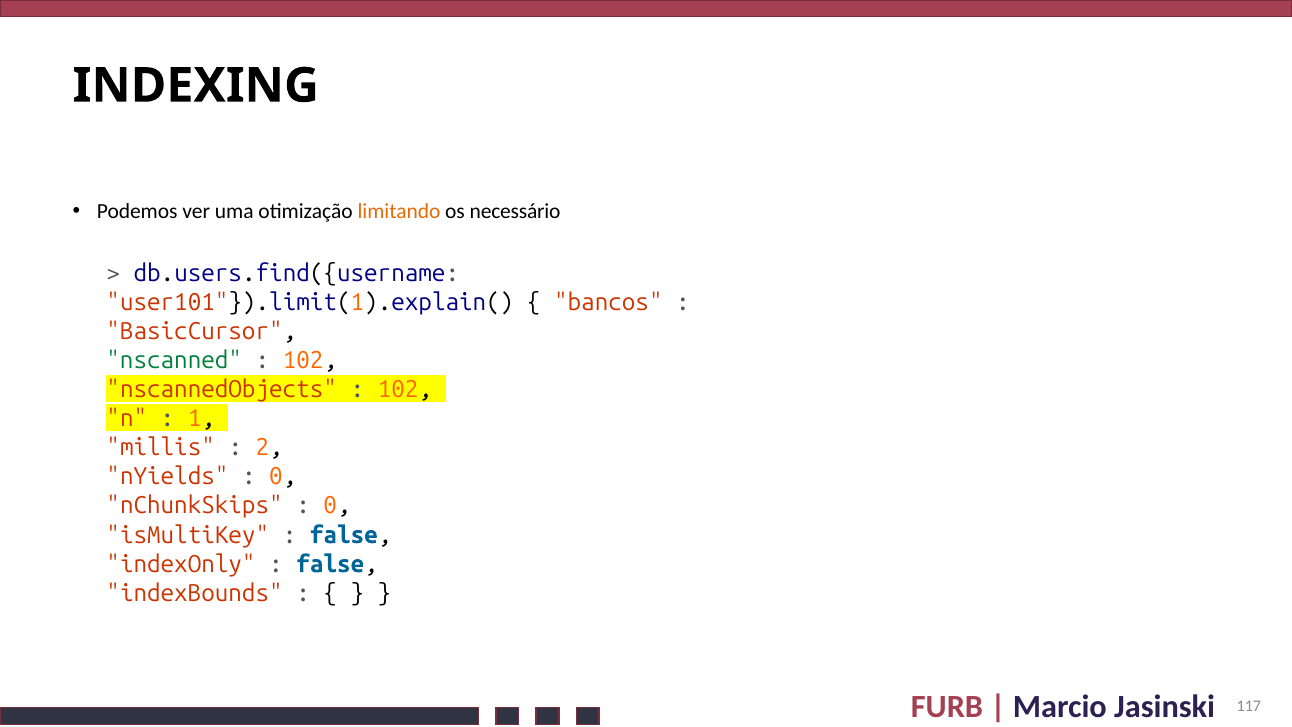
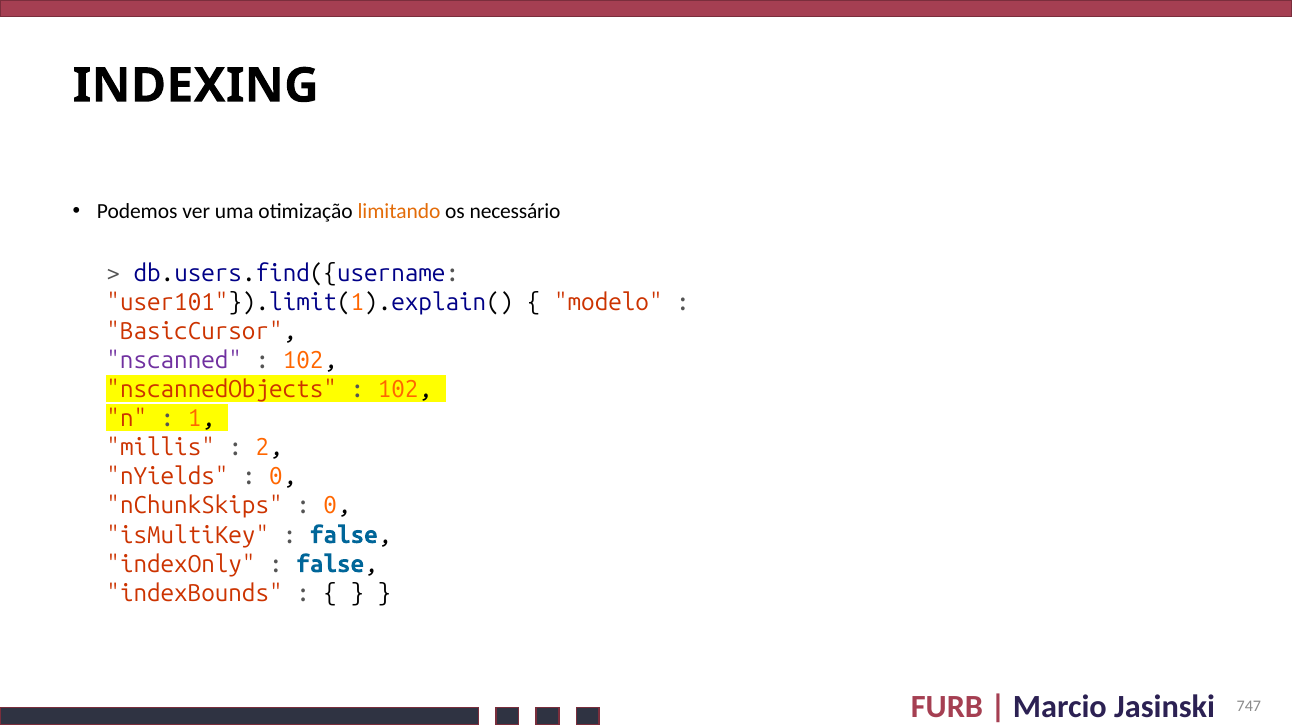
bancos: bancos -> modelo (608, 302)
nscanned colour: green -> purple (174, 360)
117: 117 -> 747 (1249, 706)
